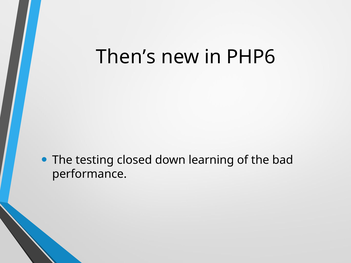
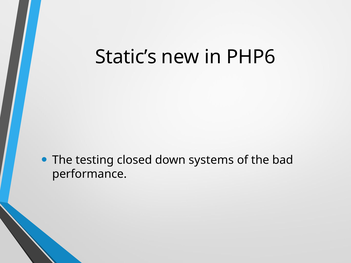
Then’s: Then’s -> Static’s (126, 57)
learning: learning -> systems (211, 160)
